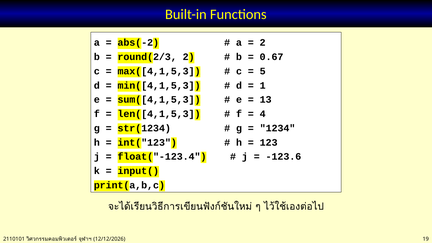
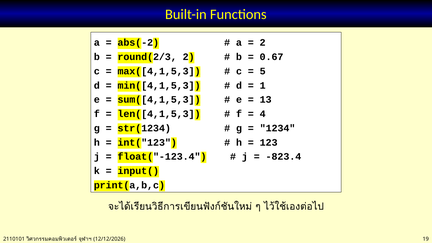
-123.6: -123.6 -> -823.4 (283, 157)
